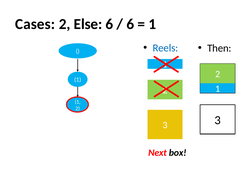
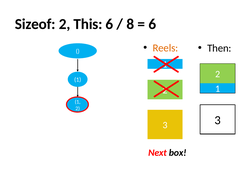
Cases: Cases -> Sizeof (35, 24)
Else: Else -> This (88, 24)
6: 6 -> 8 (130, 24)
1: 1 -> 6 (152, 24)
Reels colour: blue -> orange (165, 48)
